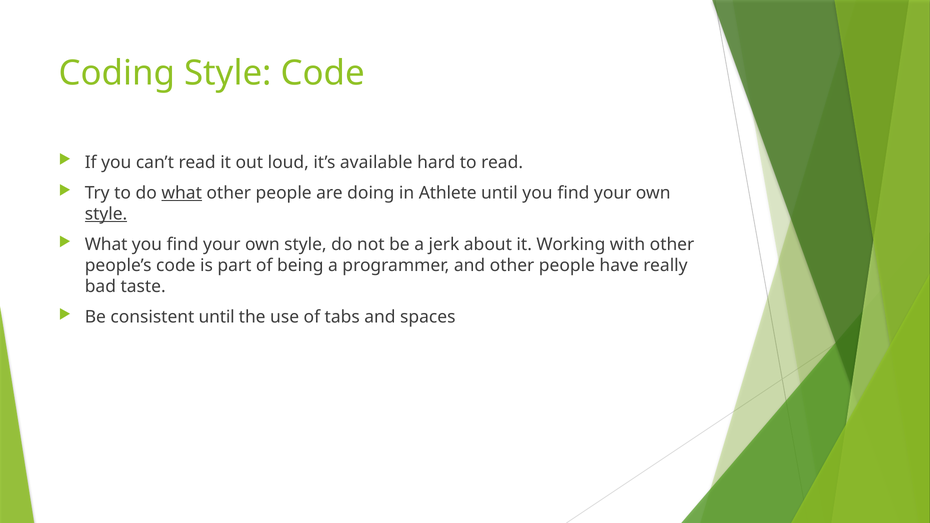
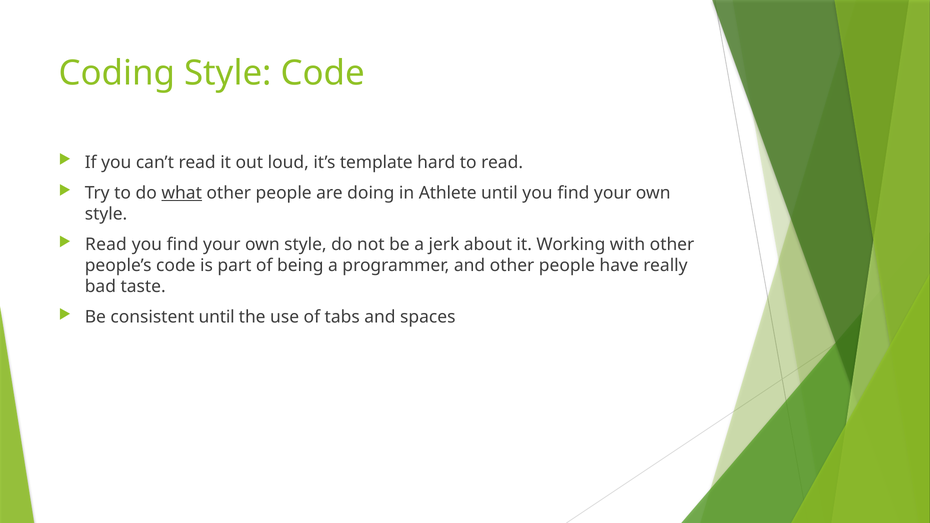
available: available -> template (376, 162)
style underline: present -> none (106, 214)
What: What -> Read (106, 245)
